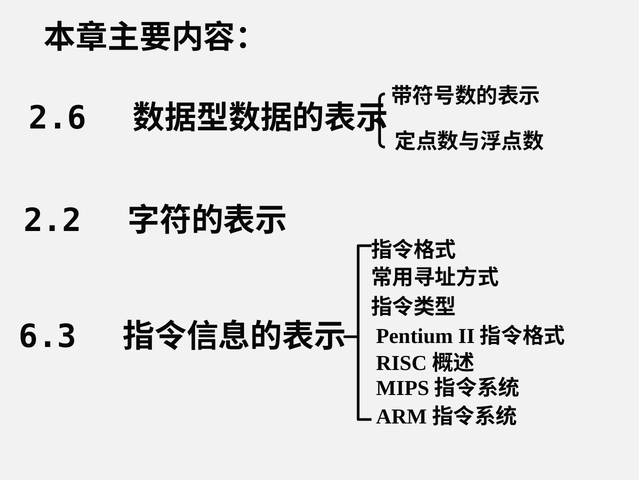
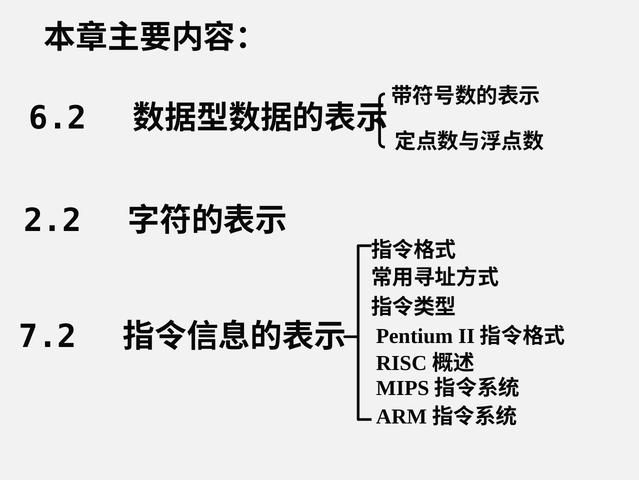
2.6: 2.6 -> 6.2 (58, 118)
6.3: 6.3 -> 7.2 (48, 336)
